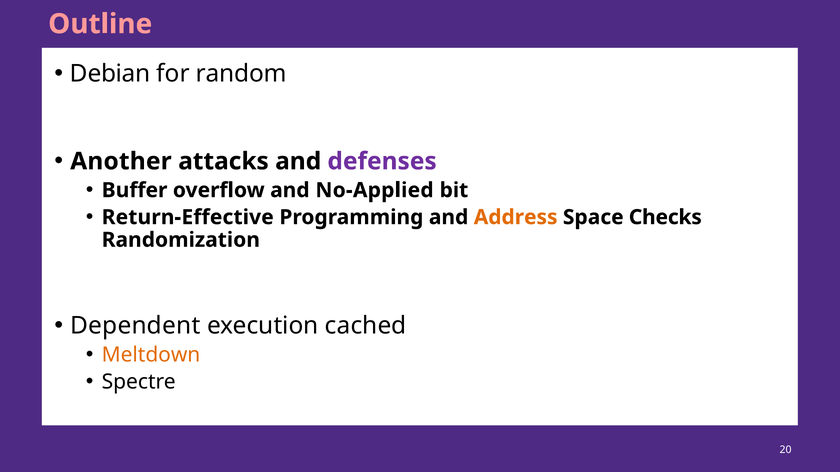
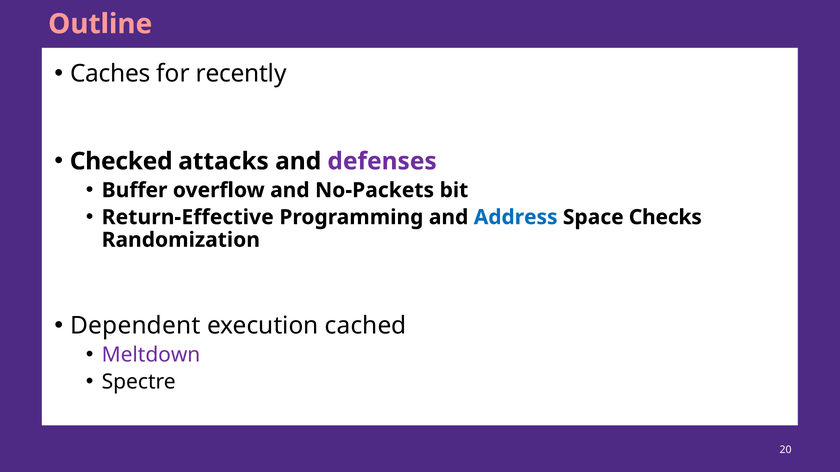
Debian: Debian -> Caches (110, 74)
random: random -> recently (241, 74)
Another: Another -> Checked (121, 161)
No-Applied: No-Applied -> No-Packets (375, 190)
Address colour: orange -> blue (516, 217)
Meltdown colour: orange -> purple (151, 355)
